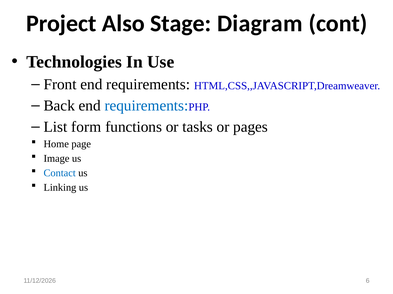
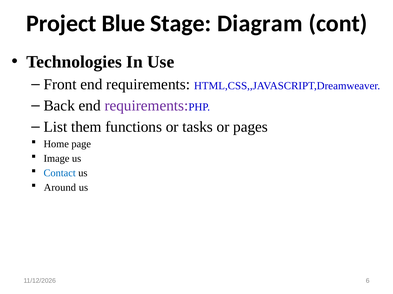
Also: Also -> Blue (123, 24)
requirements colour: blue -> purple (146, 106)
form: form -> them (86, 127)
Linking: Linking -> Around (60, 188)
